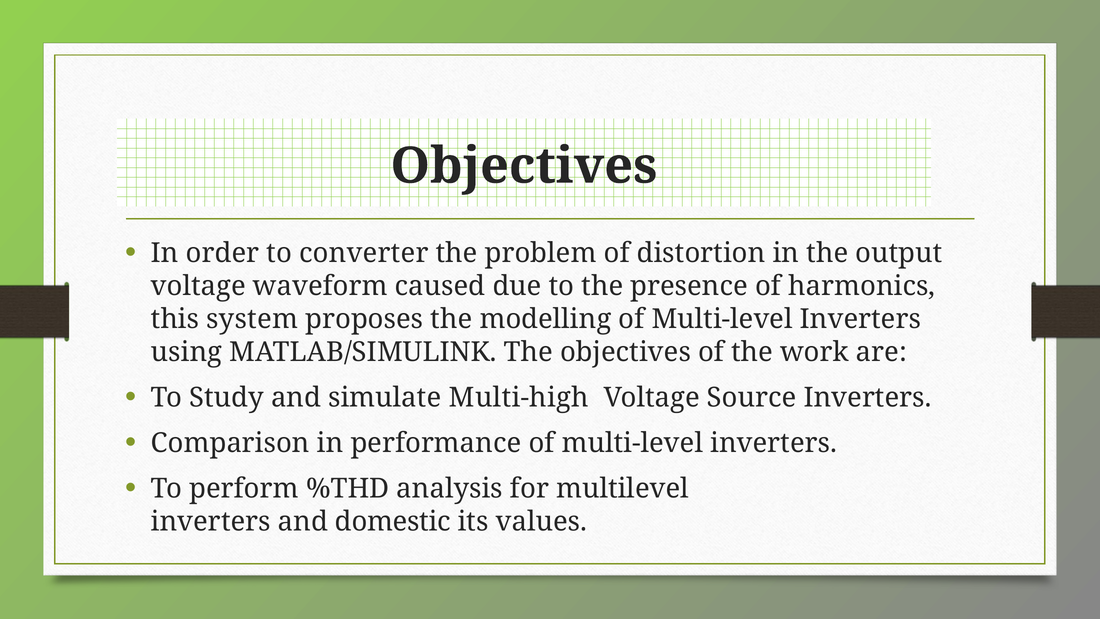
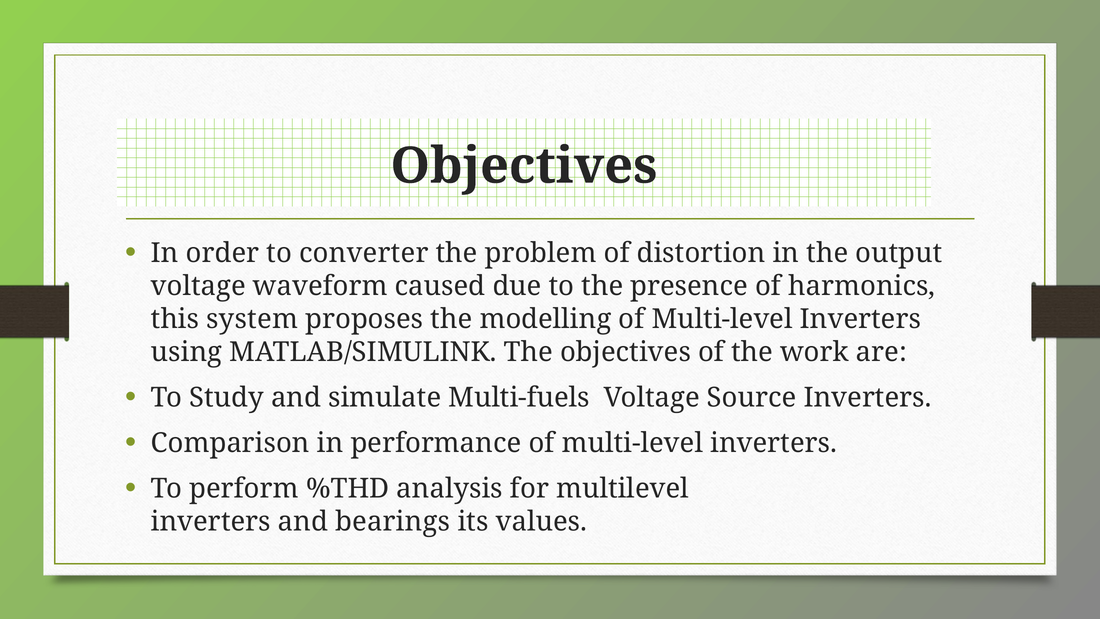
Multi-high: Multi-high -> Multi-fuels (519, 398)
domestic: domestic -> bearings (393, 521)
